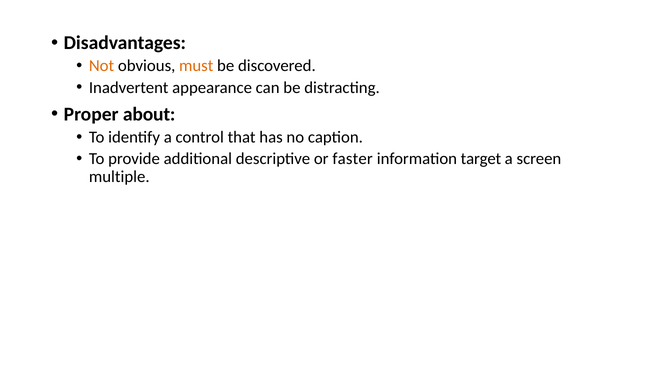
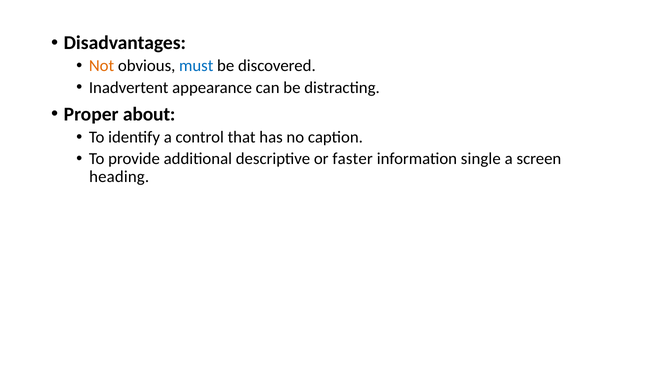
must colour: orange -> blue (196, 66)
target: target -> single (481, 159)
multiple: multiple -> heading (119, 177)
